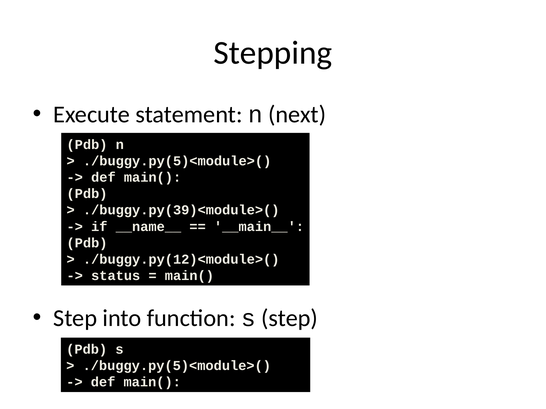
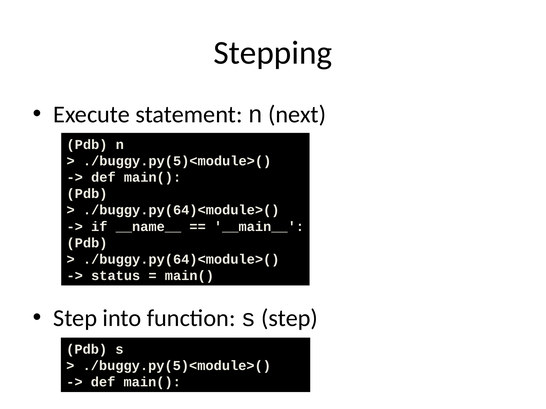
./buggy.py(39)<module>(: ./buggy.py(39)<module>( -> ./buggy.py(64)<module>( (181, 210)
./buggy.py(12)<module>(: ./buggy.py(12)<module>( -> ./buggy.py(64)<module>( (181, 260)
